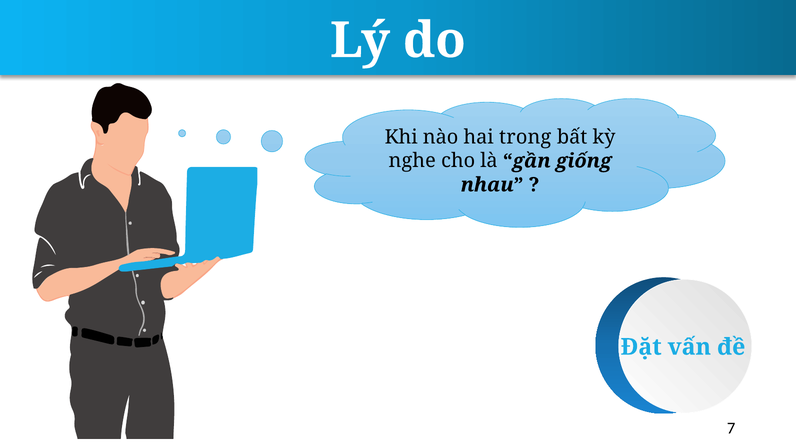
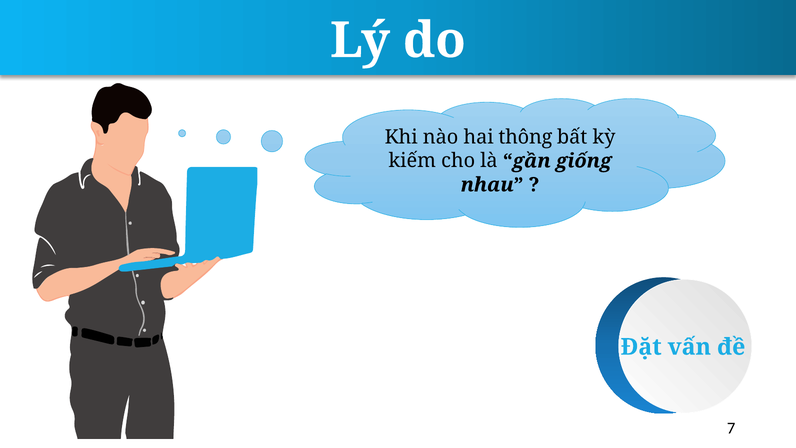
trong: trong -> thông (525, 137)
nghe: nghe -> kiếm (412, 161)
